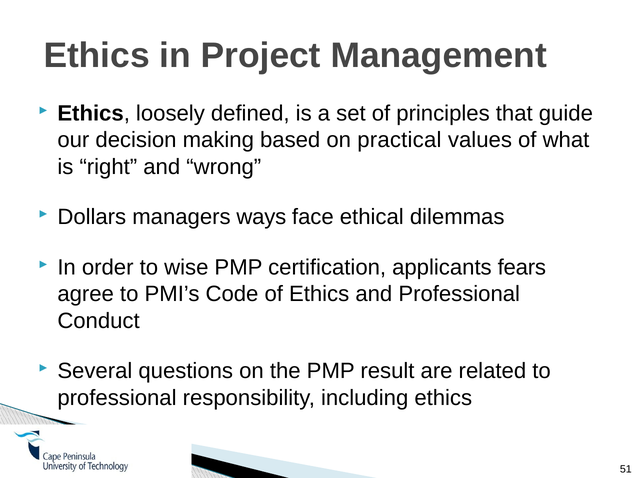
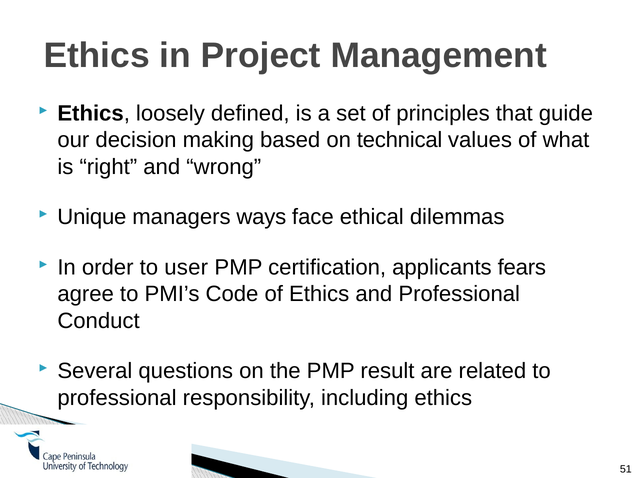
practical: practical -> technical (400, 140)
Dollars: Dollars -> Unique (92, 217)
wise: wise -> user (186, 268)
